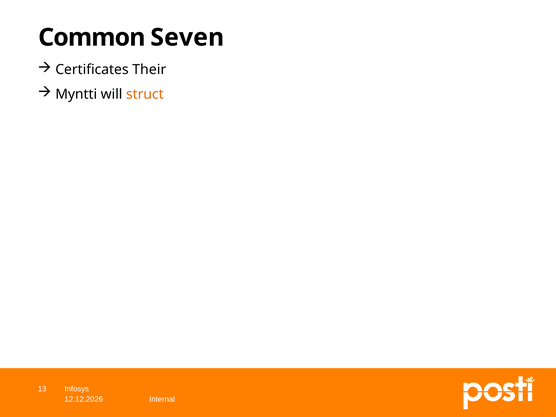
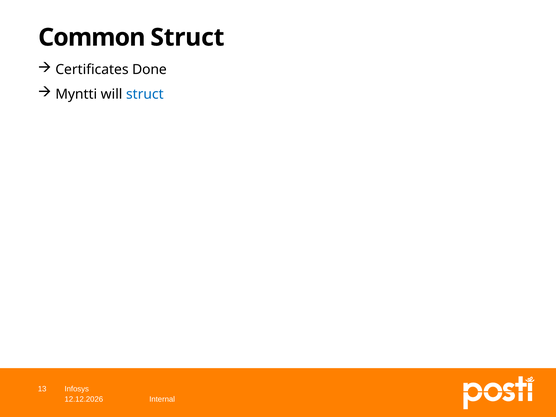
Common Seven: Seven -> Struct (187, 37)
Their: Their -> Done (149, 70)
struct colour: orange -> blue (145, 94)
